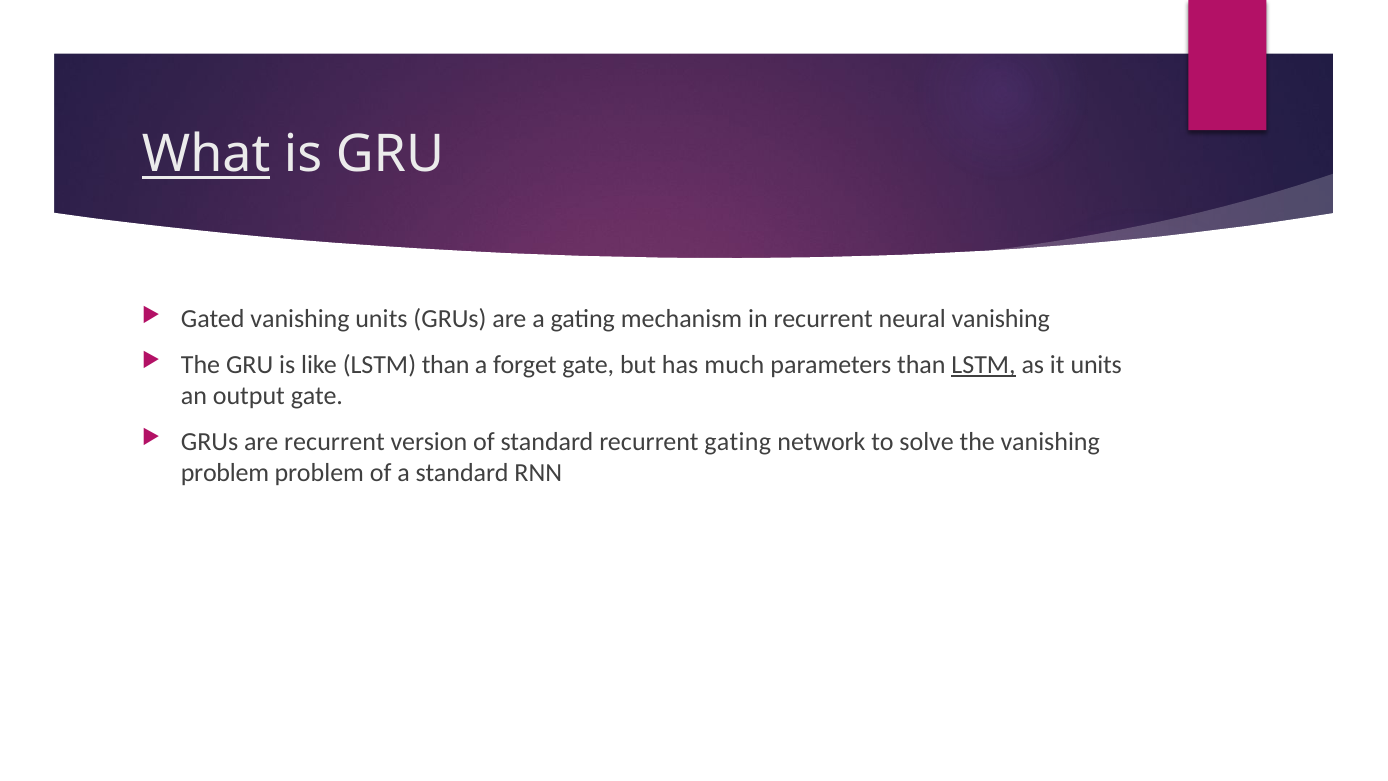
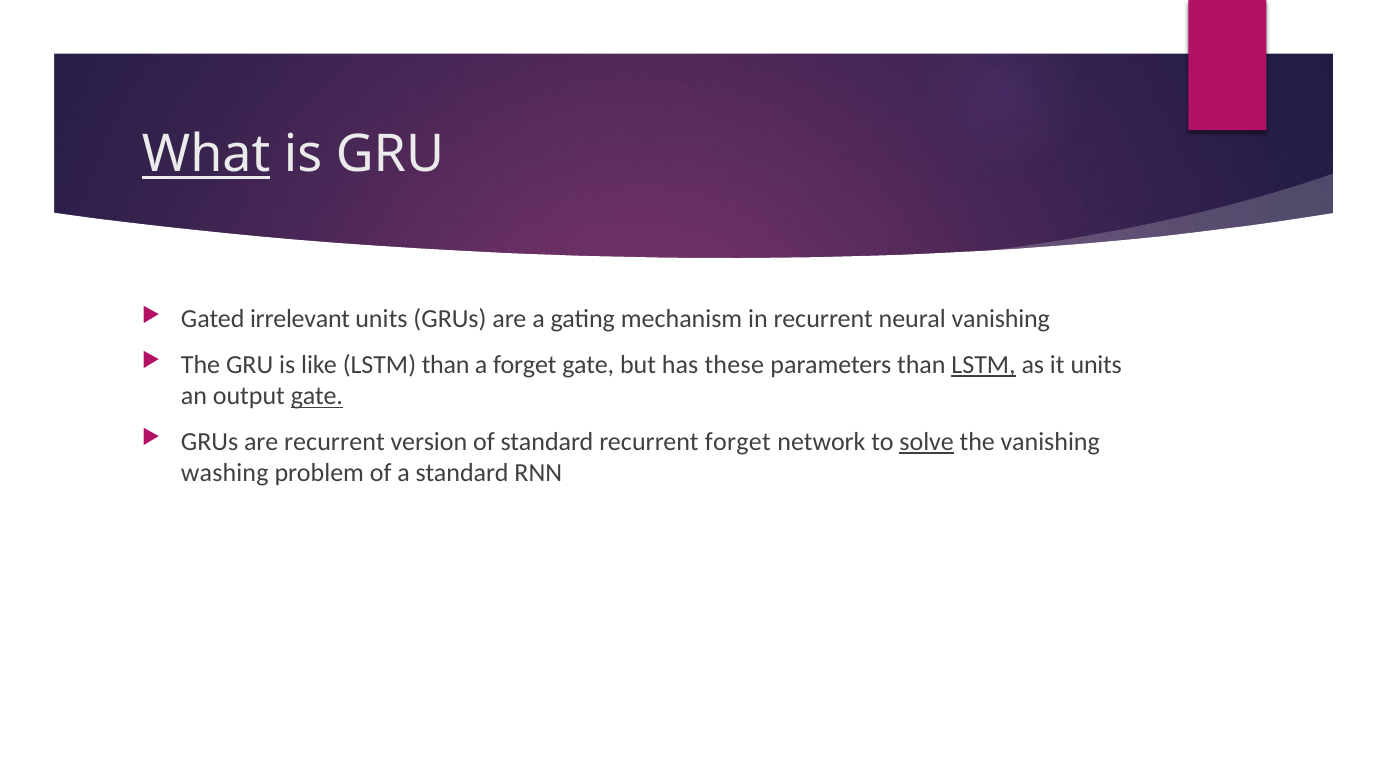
Gated vanishing: vanishing -> irrelevant (300, 319)
much: much -> these (734, 365)
gate underline: none -> present (317, 396)
recurrent gating: gating -> forget (738, 442)
solve underline: none -> present (927, 442)
problem: problem -> washing (225, 473)
